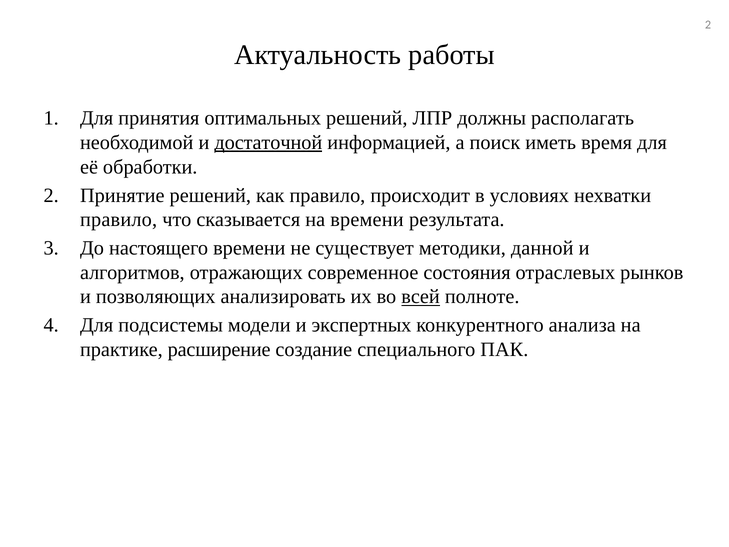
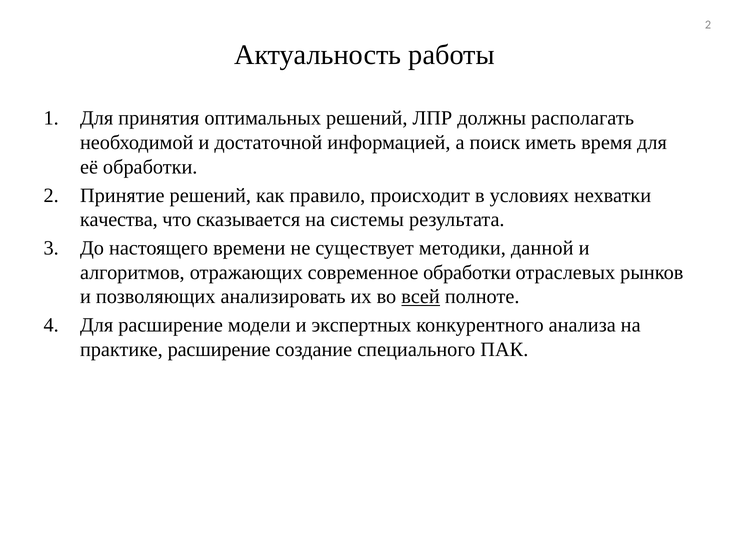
достаточной underline: present -> none (268, 143)
правило: правило -> качества (119, 220)
на времени: времени -> системы (367, 220)
современное состояния: состояния -> обработки (467, 272)
Для подсистемы: подсистемы -> расширение (171, 325)
